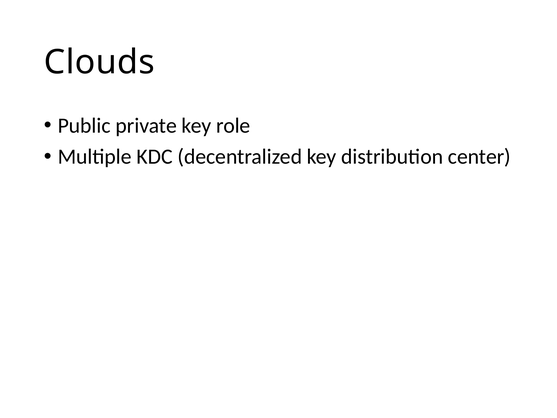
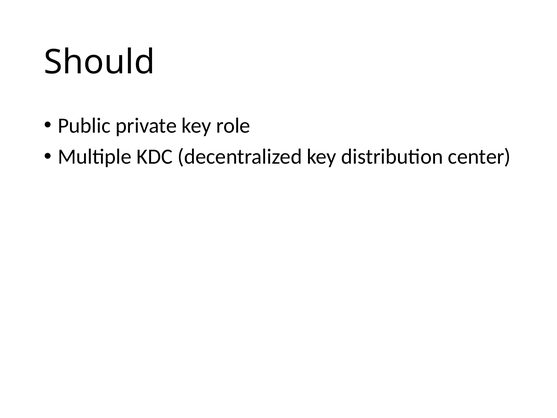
Clouds: Clouds -> Should (99, 62)
